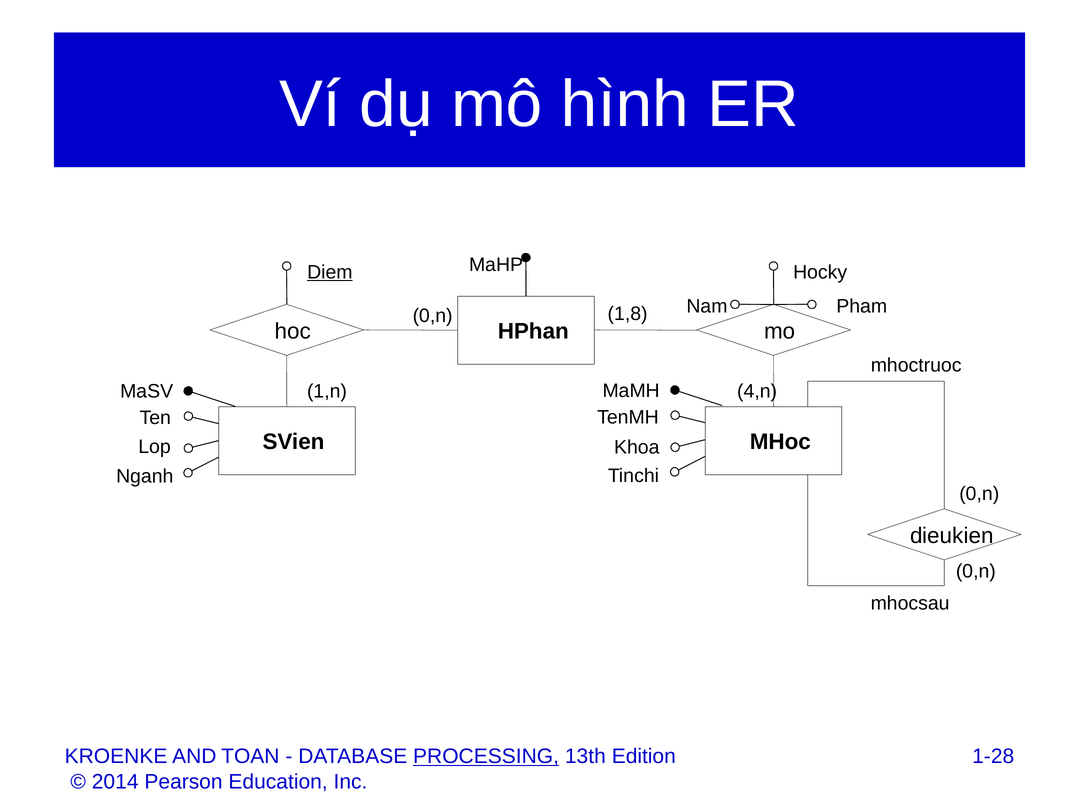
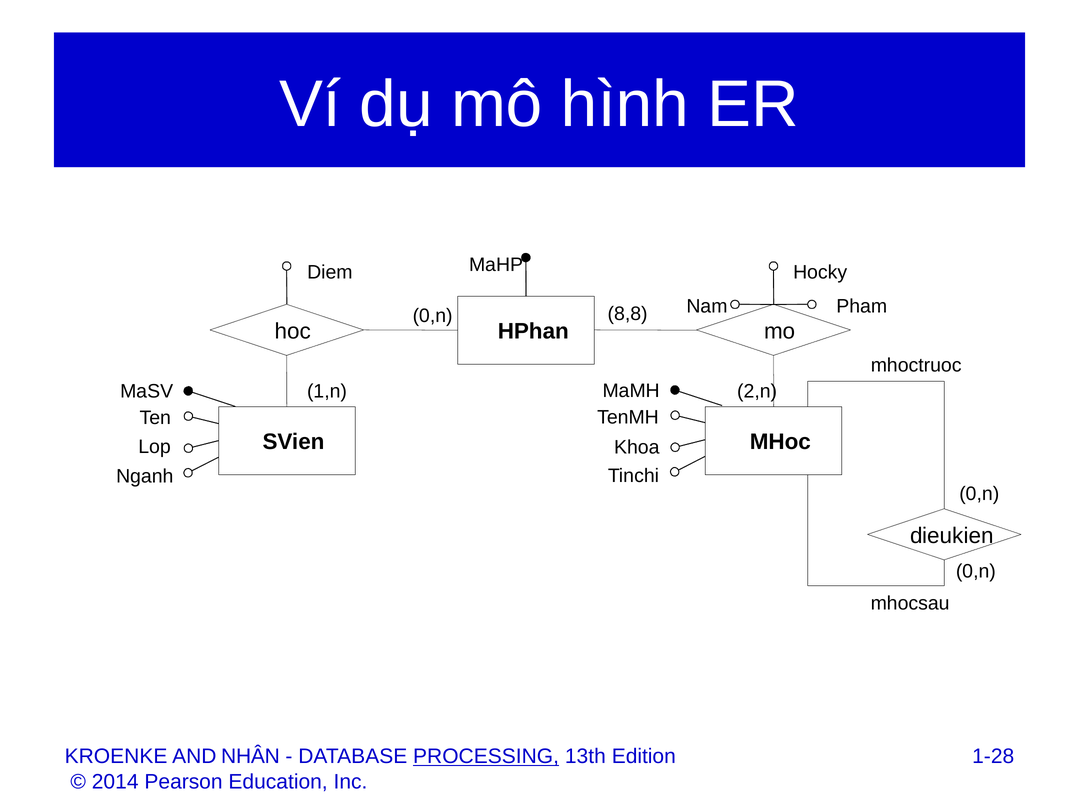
Diem underline: present -> none (330, 272)
1,8: 1,8 -> 8,8 (628, 314)
4,n: 4,n -> 2,n (757, 392)
TOAN: TOAN -> NHÂN (250, 757)
